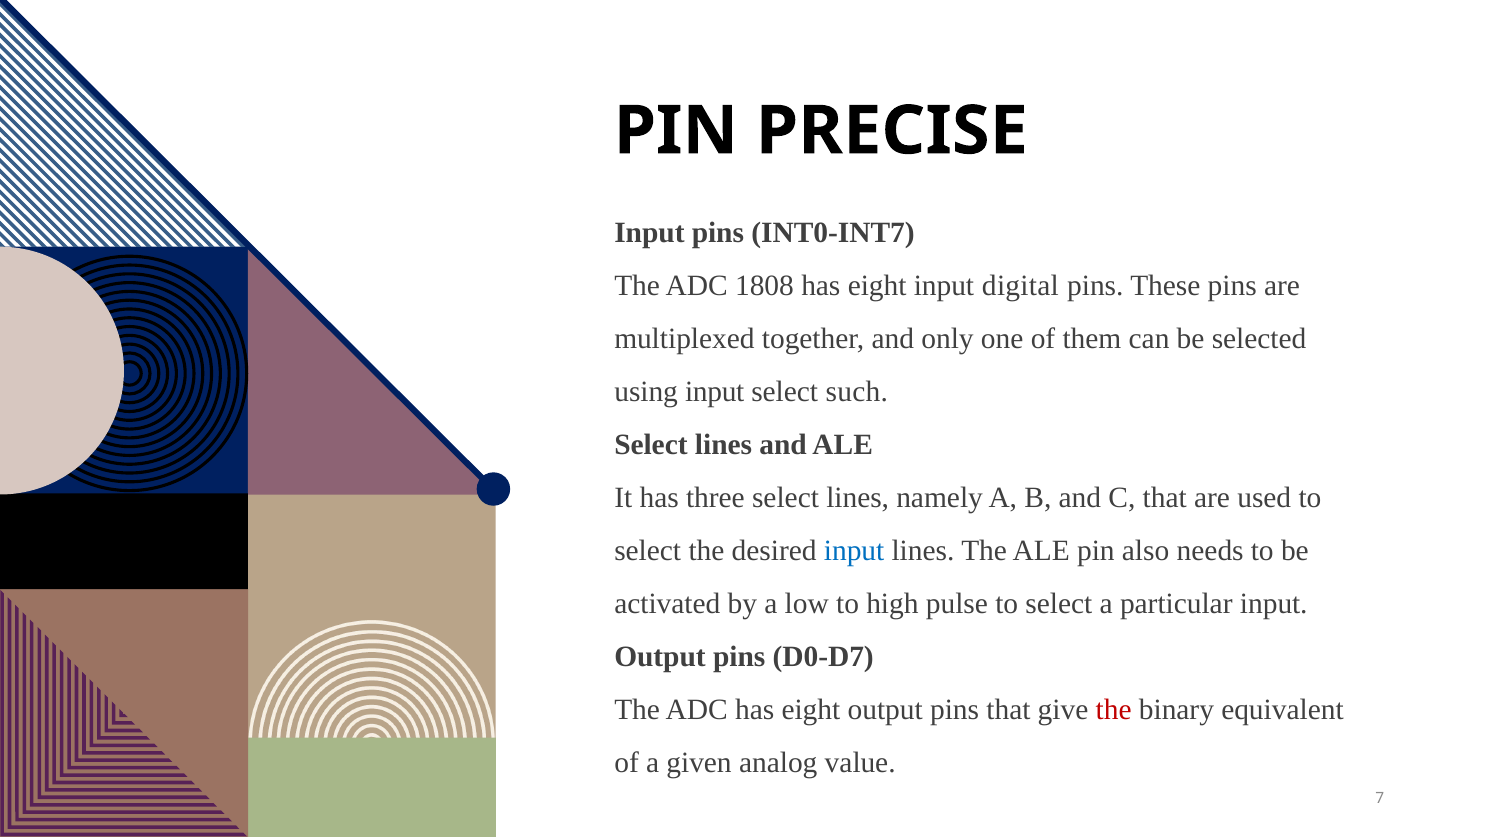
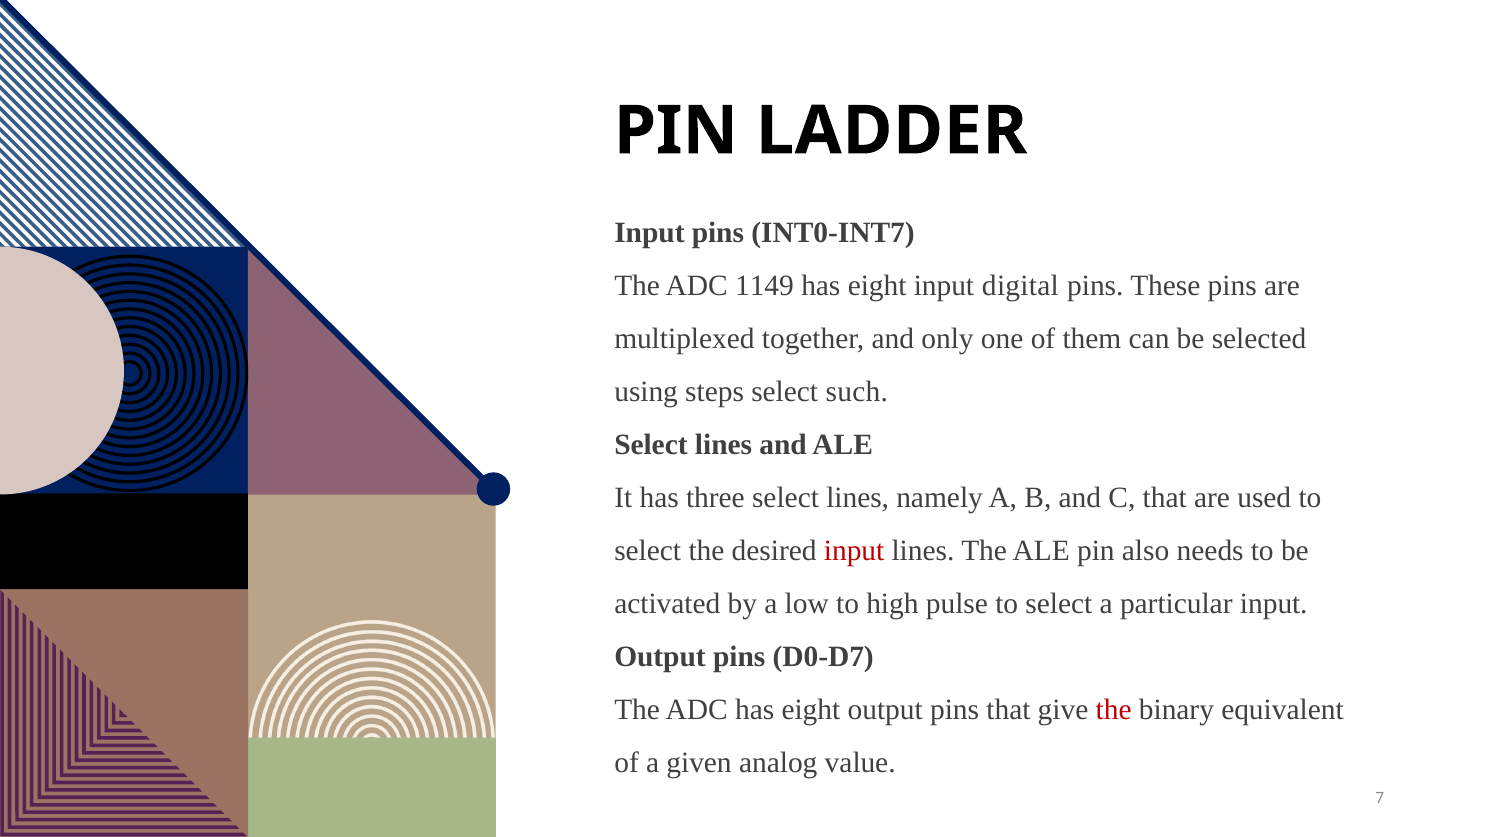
PRECISE: PRECISE -> LADDER (892, 131)
1808: 1808 -> 1149 (764, 286)
using input: input -> steps (715, 392)
input colour: blue -> red (854, 552)
